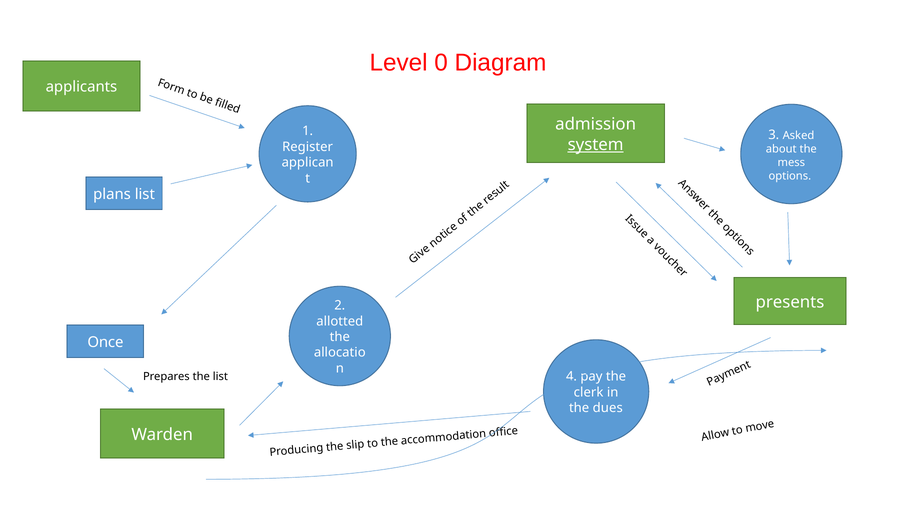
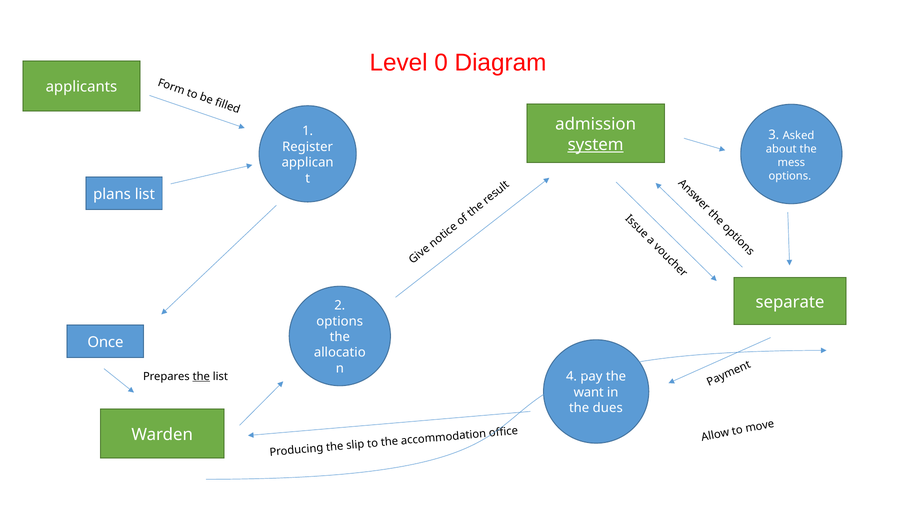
presents: presents -> separate (790, 302)
allotted: allotted -> options (340, 321)
the underline: none -> present (201, 376)
clerk: clerk -> want (589, 392)
